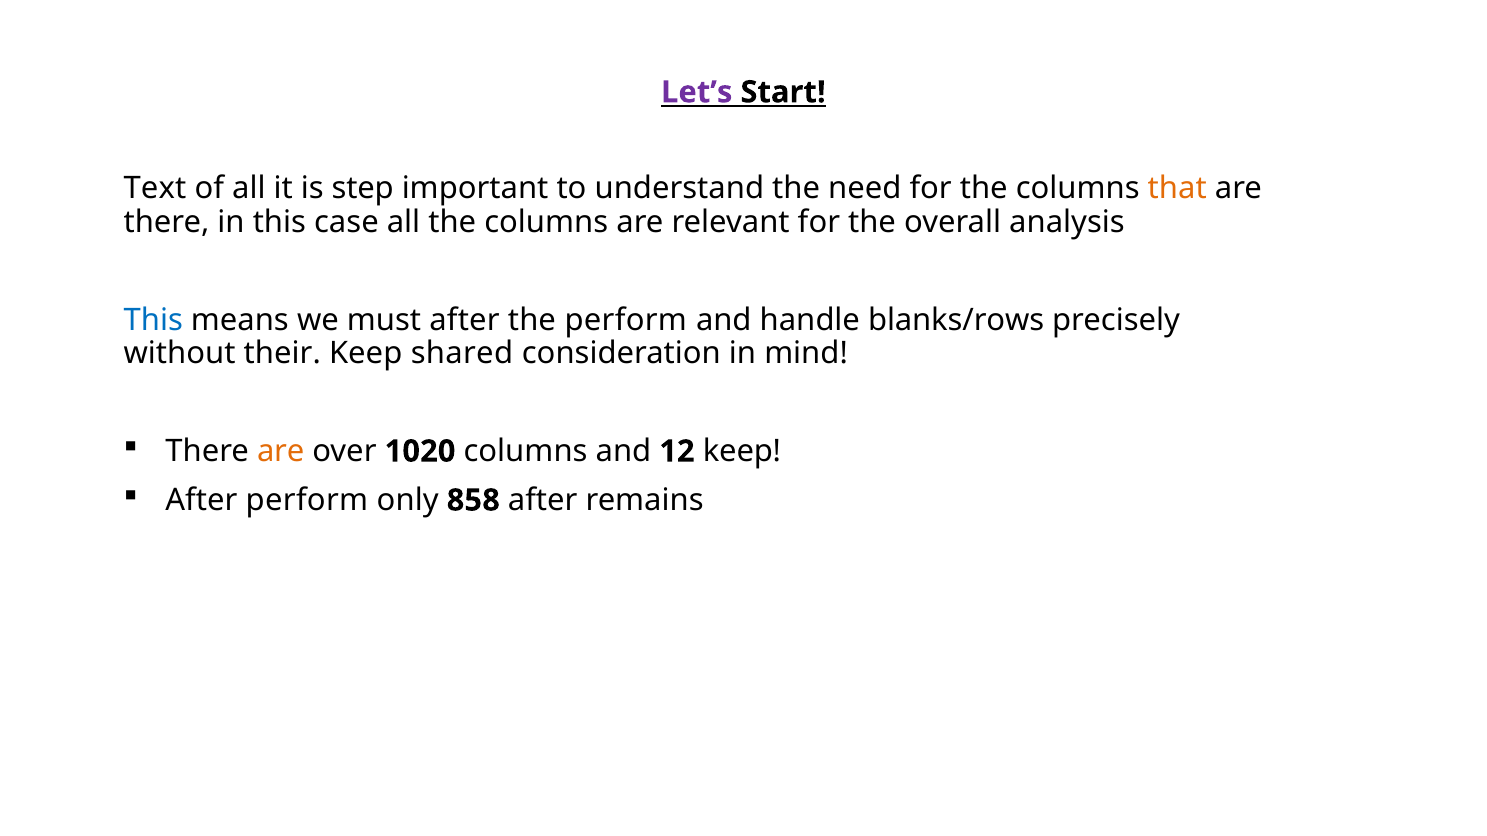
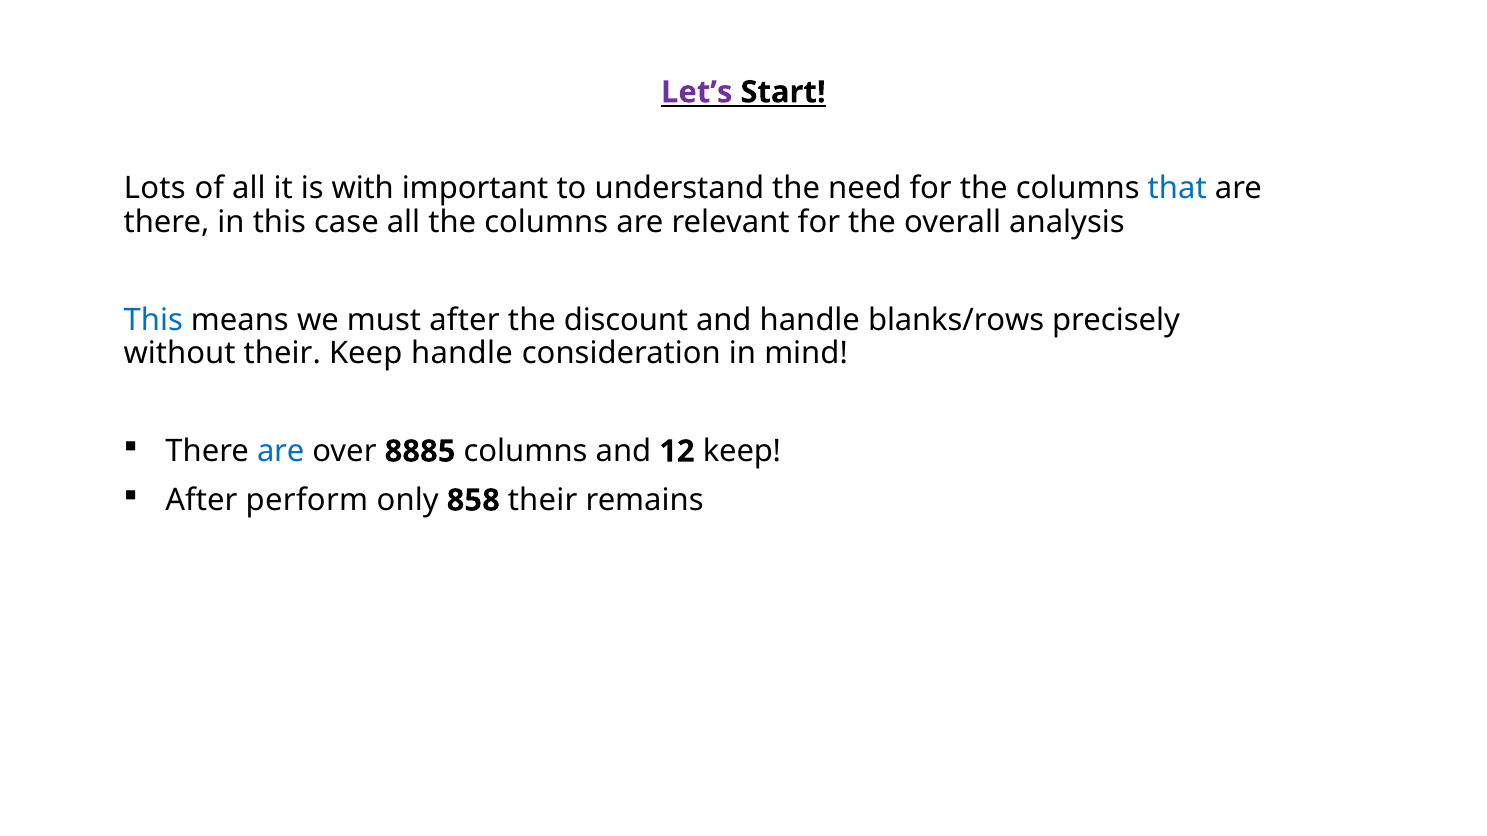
Text: Text -> Lots (155, 189)
step: step -> with (363, 189)
that colour: orange -> blue (1177, 189)
the perform: perform -> discount (626, 320)
Keep shared: shared -> handle (462, 354)
are colour: orange -> blue (281, 452)
1020: 1020 -> 8885 (420, 452)
858 after: after -> their (543, 501)
